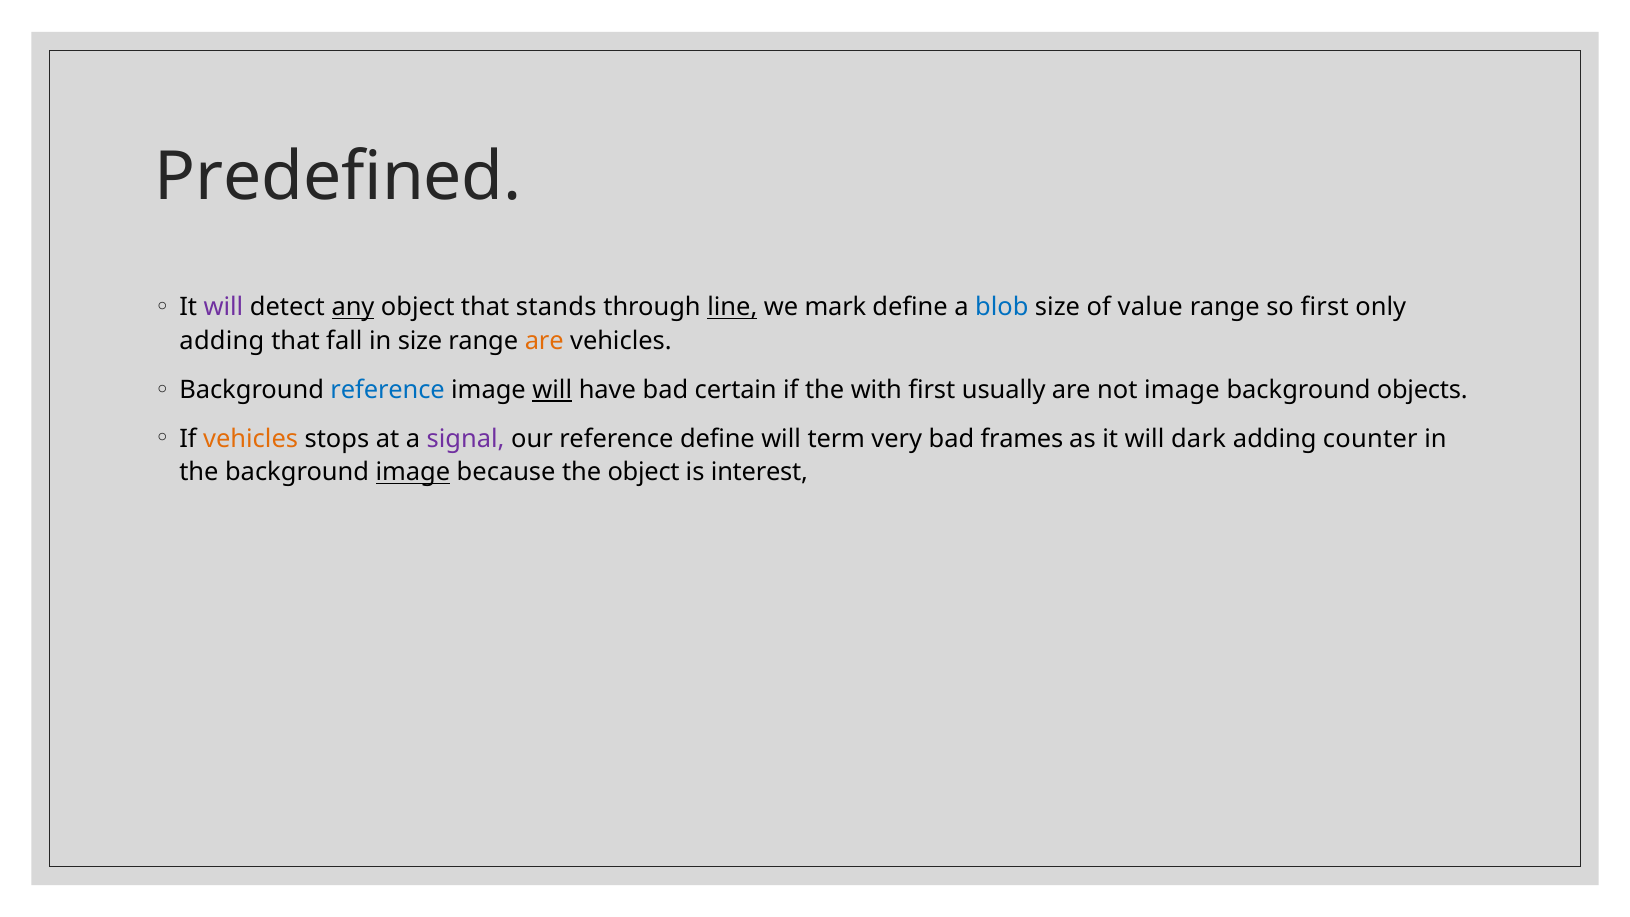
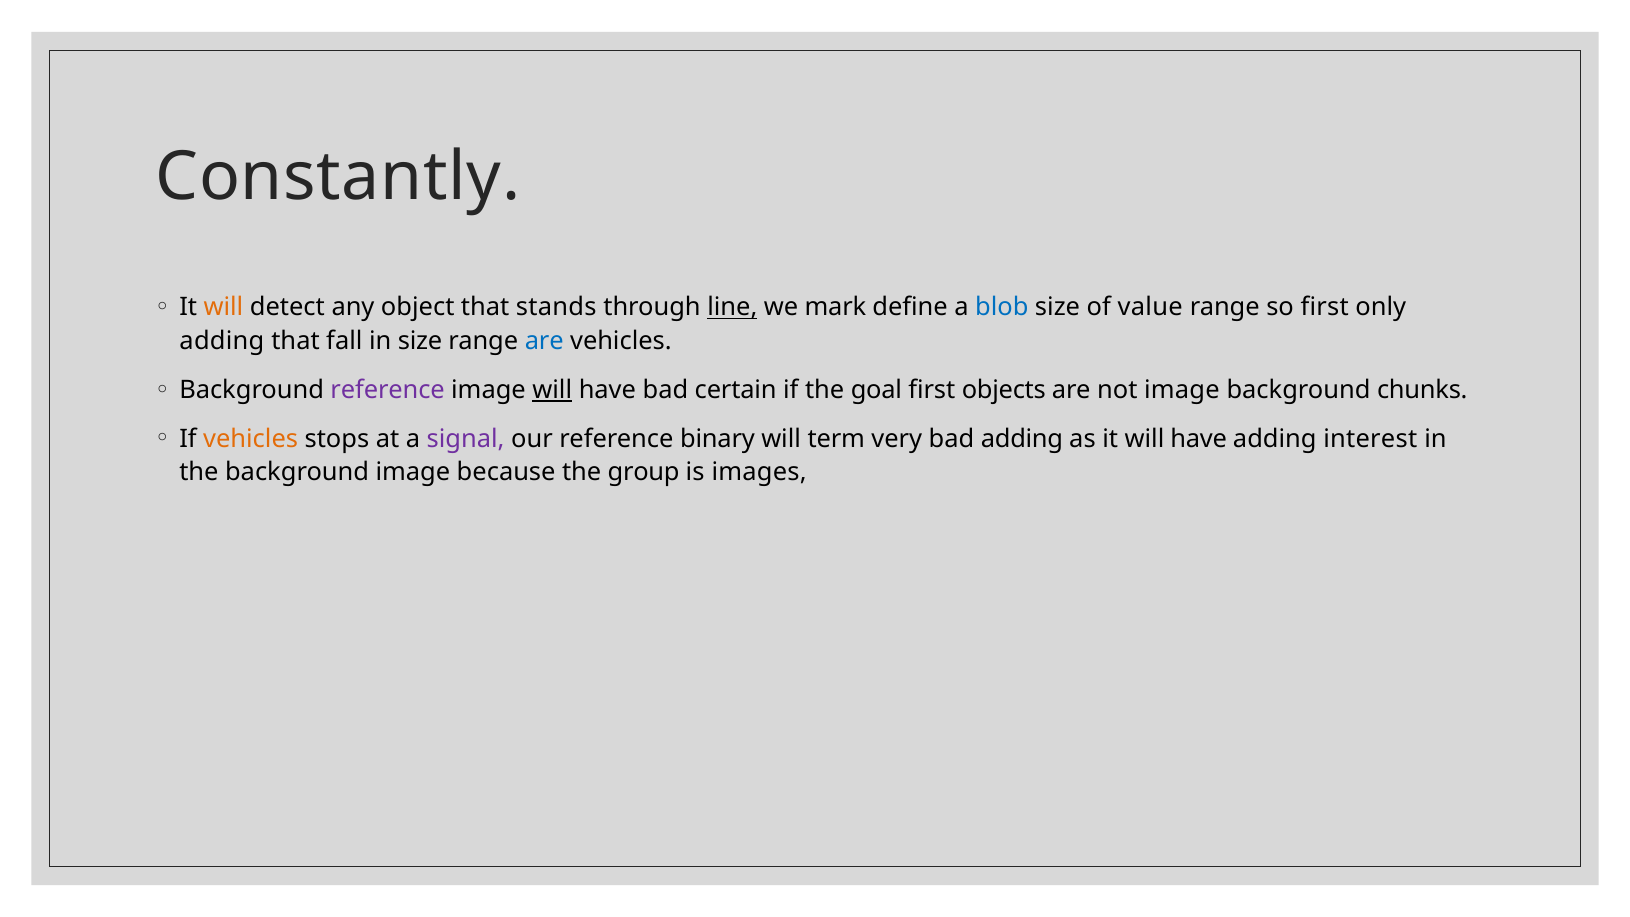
Predefined: Predefined -> Constantly (338, 177)
will colour: purple -> orange (224, 307)
any underline: present -> none (353, 307)
are colour: orange -> blue (544, 341)
reference colour: blue -> purple (388, 390)
with: with -> goal (876, 390)
usually: usually -> objects (1004, 390)
objects: objects -> chunks (1422, 390)
reference define: define -> binary (717, 439)
bad frames: frames -> adding (1022, 439)
it will dark: dark -> have (1199, 439)
counter: counter -> interest (1370, 439)
image underline: present -> none (413, 472)
the object: object -> group (644, 472)
interest: interest -> images (759, 472)
